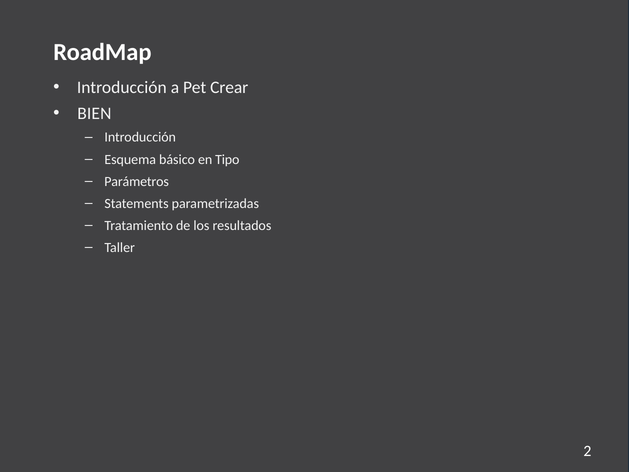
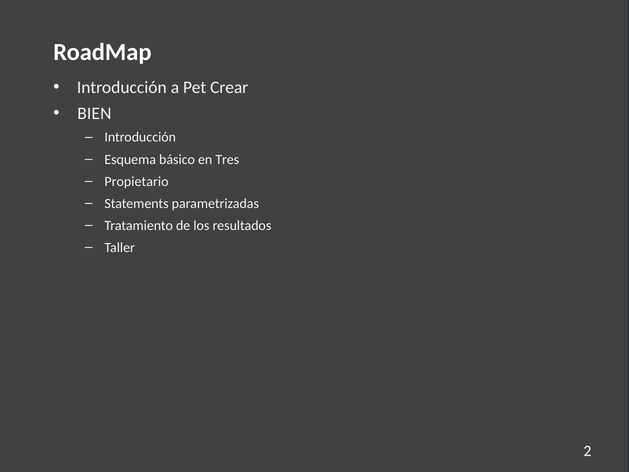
Tipo: Tipo -> Tres (227, 159)
Parámetros: Parámetros -> Propietario (136, 181)
